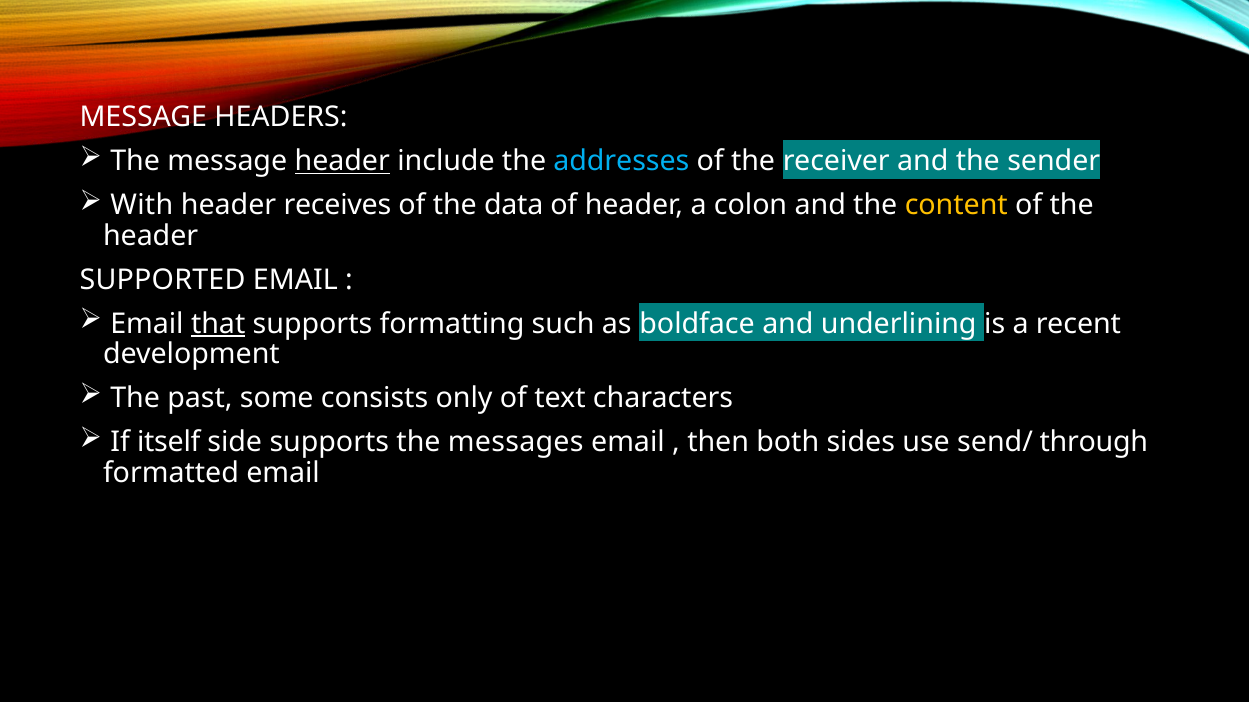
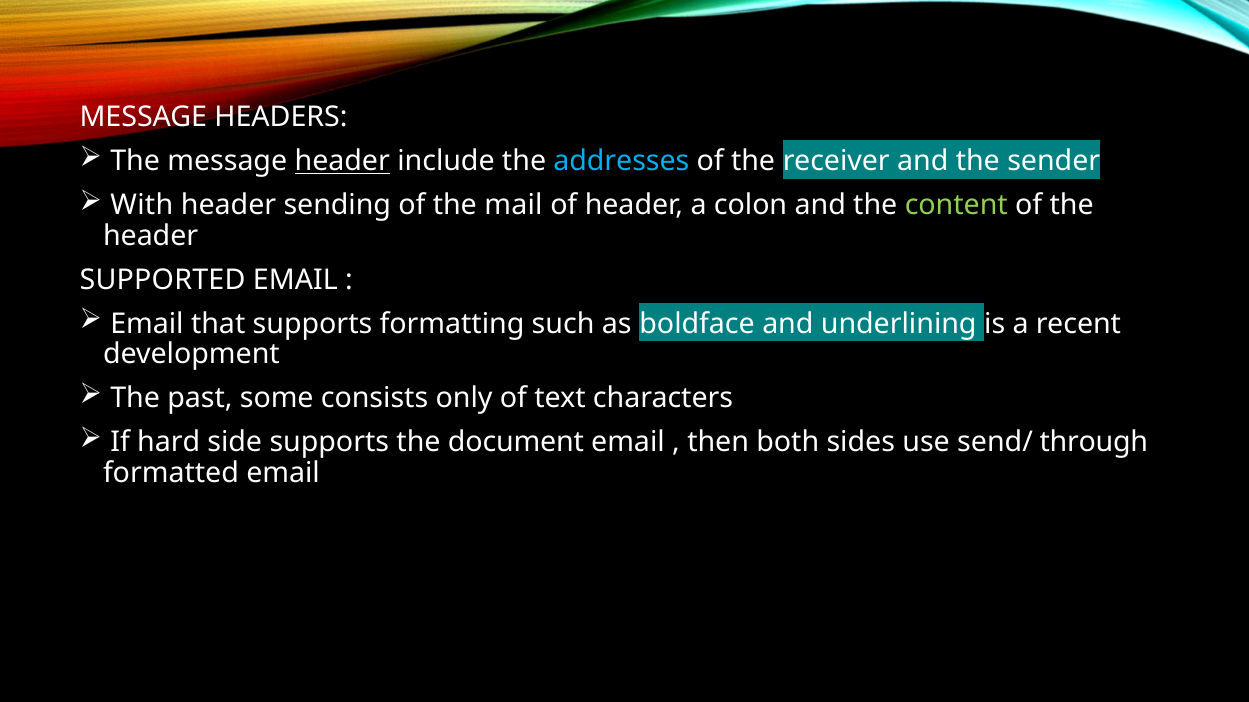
receives: receives -> sending (337, 205)
data: data -> mail (513, 205)
content colour: yellow -> light green (956, 205)
that underline: present -> none (218, 324)
itself: itself -> hard (169, 443)
messages: messages -> document (516, 443)
